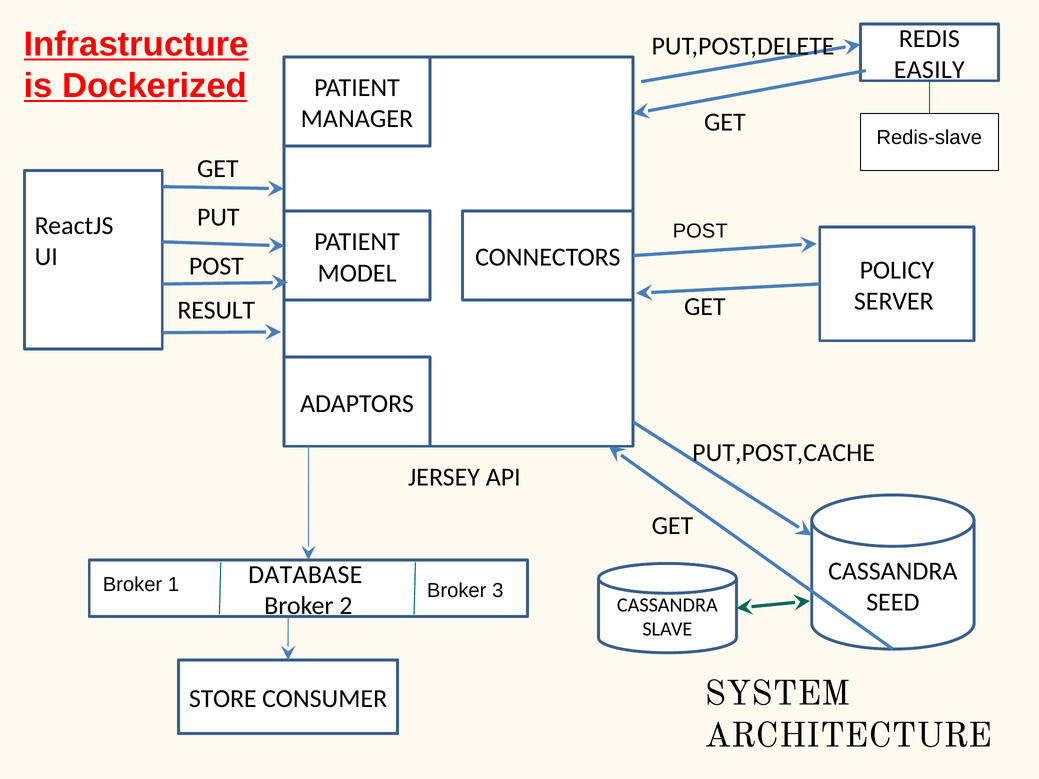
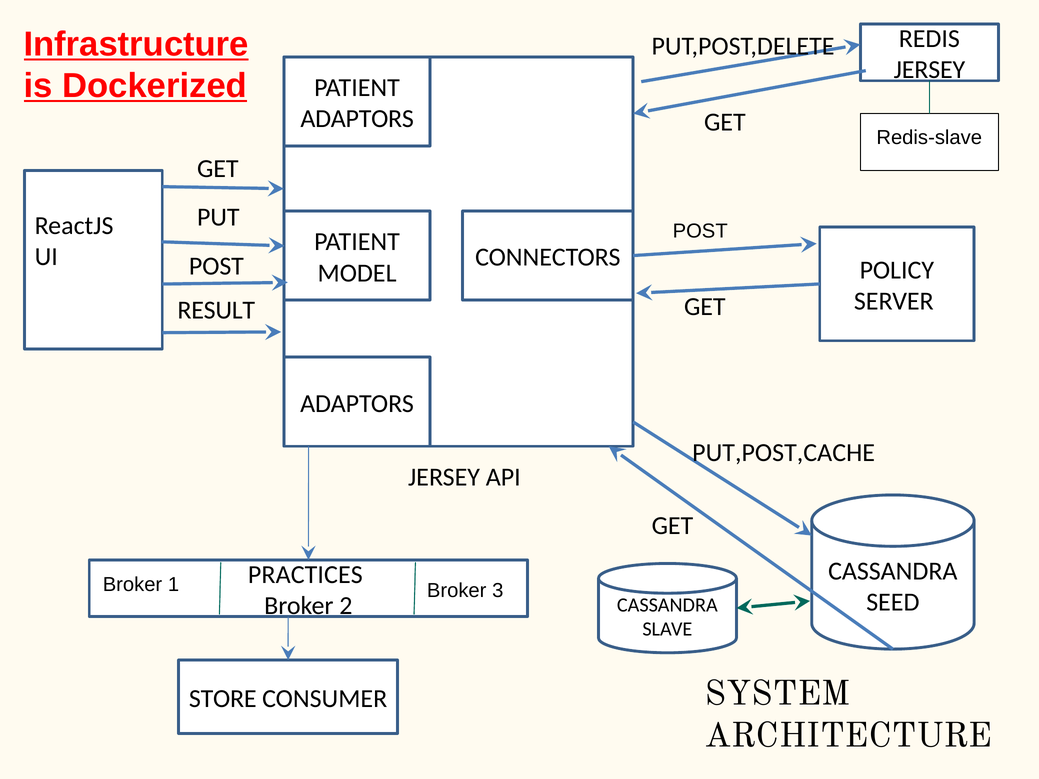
EASILY: EASILY -> JERSEY (929, 70)
MANAGER: MANAGER -> ADAPTORS (357, 119)
DATABASE: DATABASE -> PRACTICES (305, 575)
